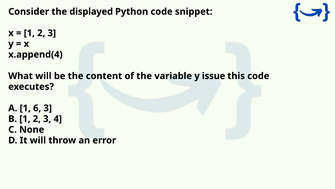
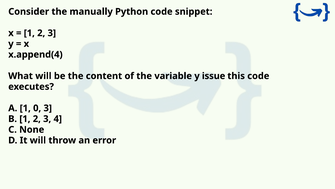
displayed: displayed -> manually (91, 12)
6: 6 -> 0 (37, 108)
